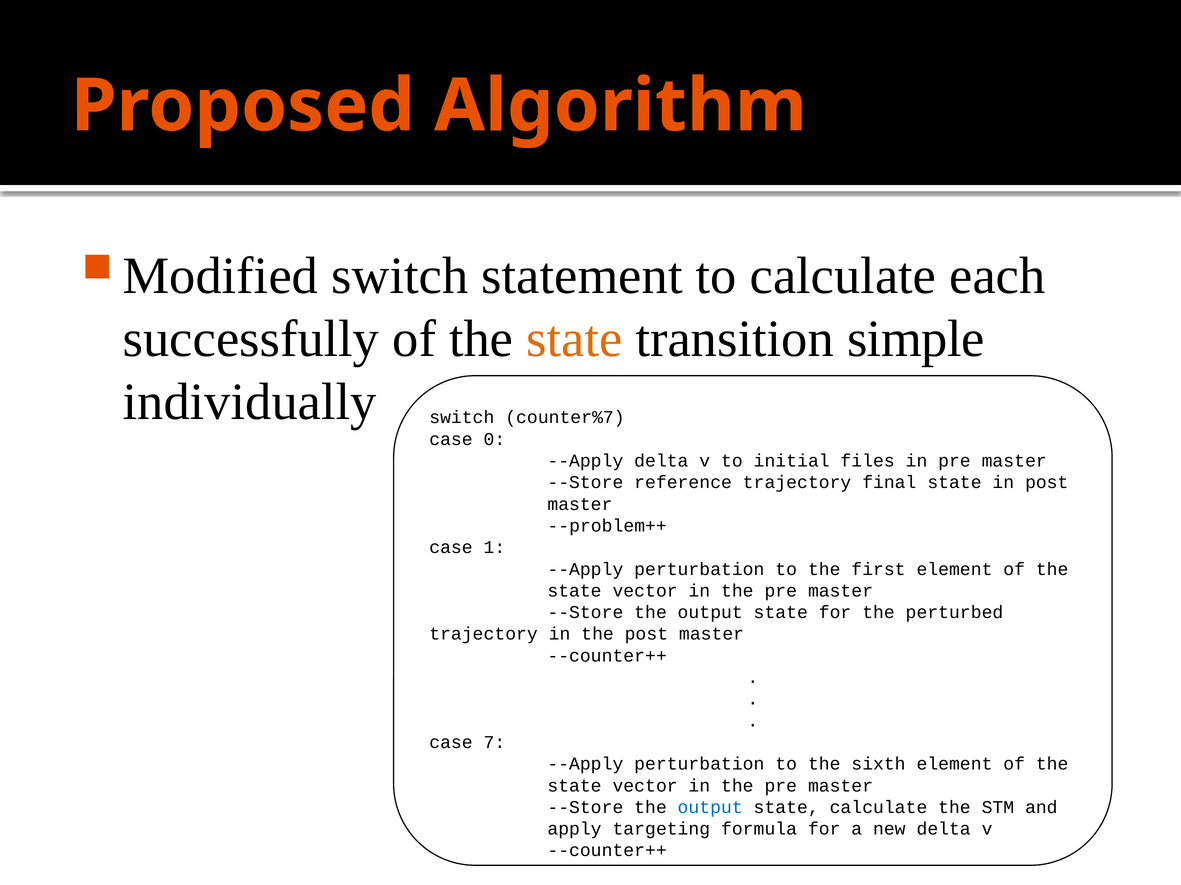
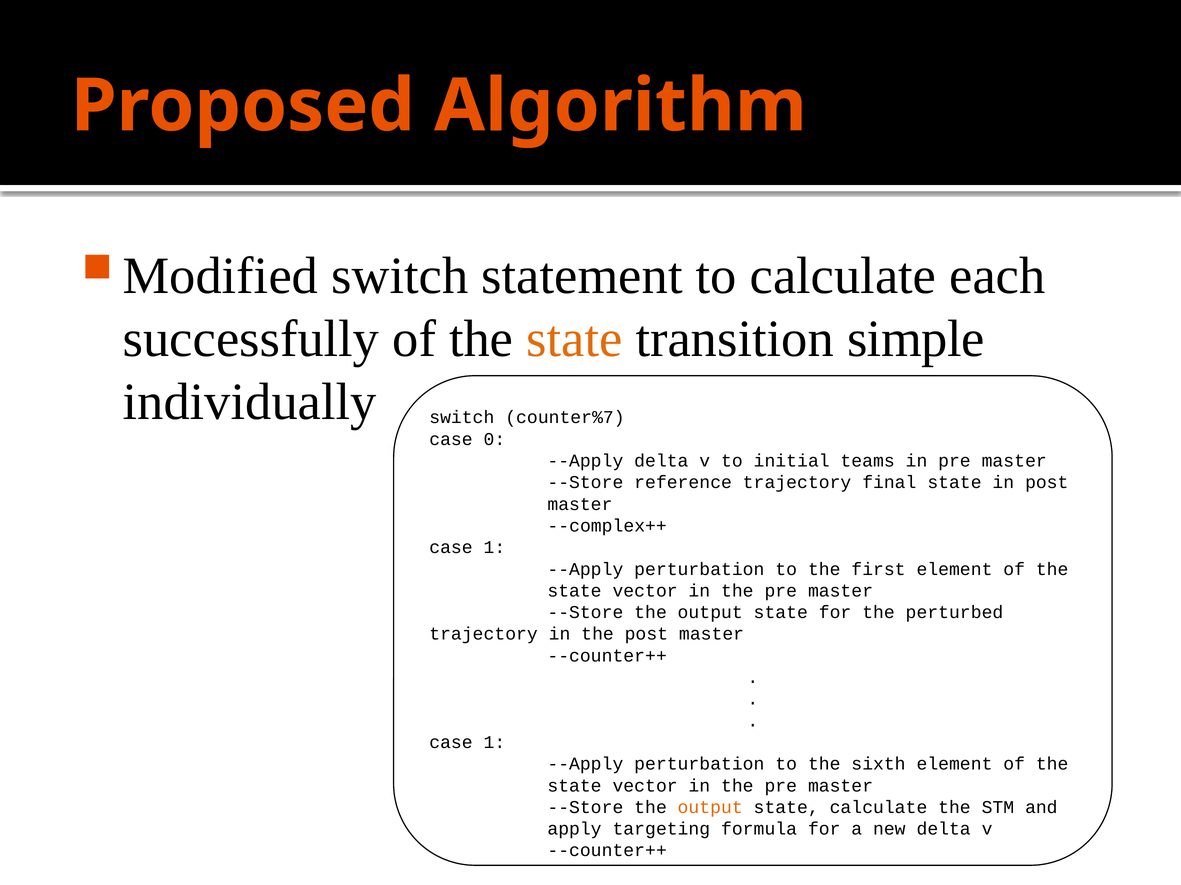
files: files -> teams (868, 461)
--problem++: --problem++ -> --complex++ (607, 526)
7: 7 -> 1 (494, 743)
output colour: blue -> orange (710, 808)
